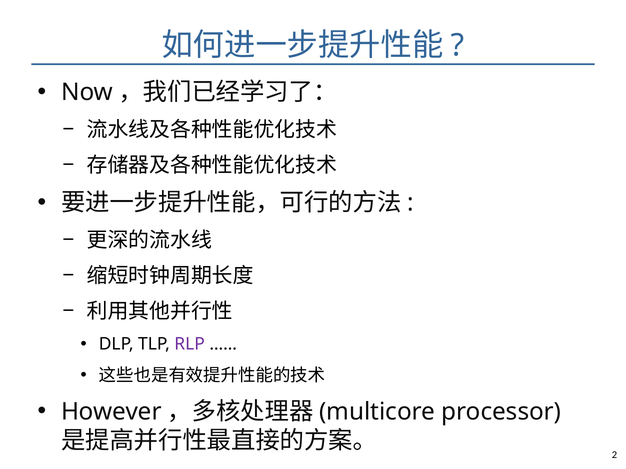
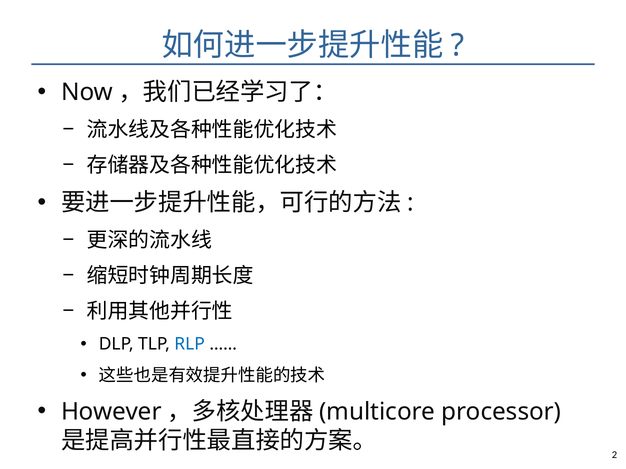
RLP colour: purple -> blue (190, 345)
